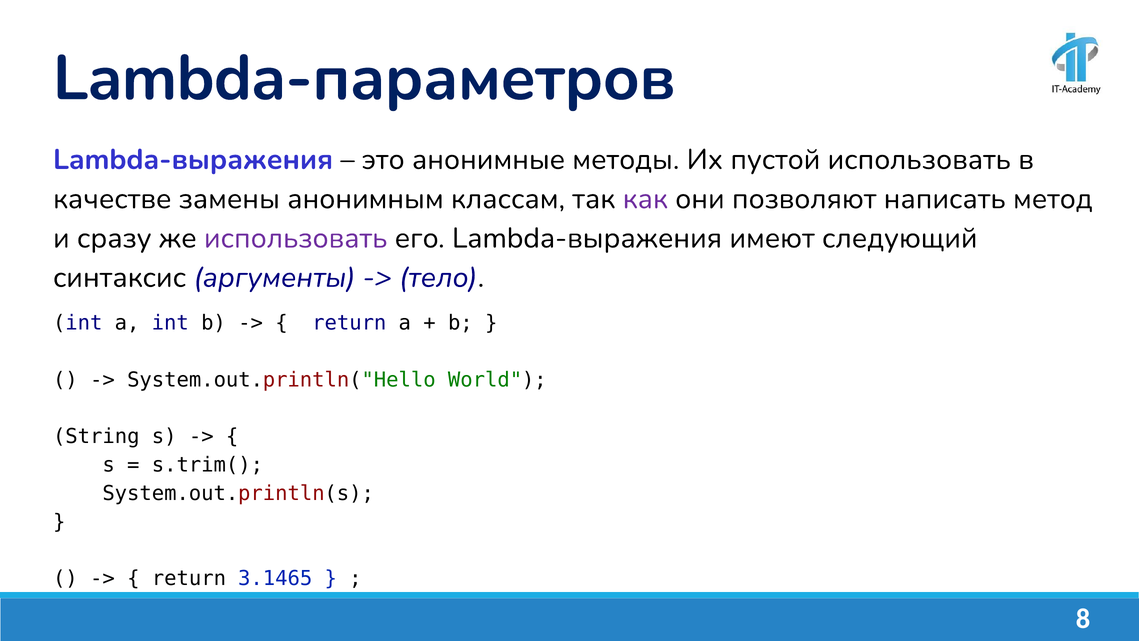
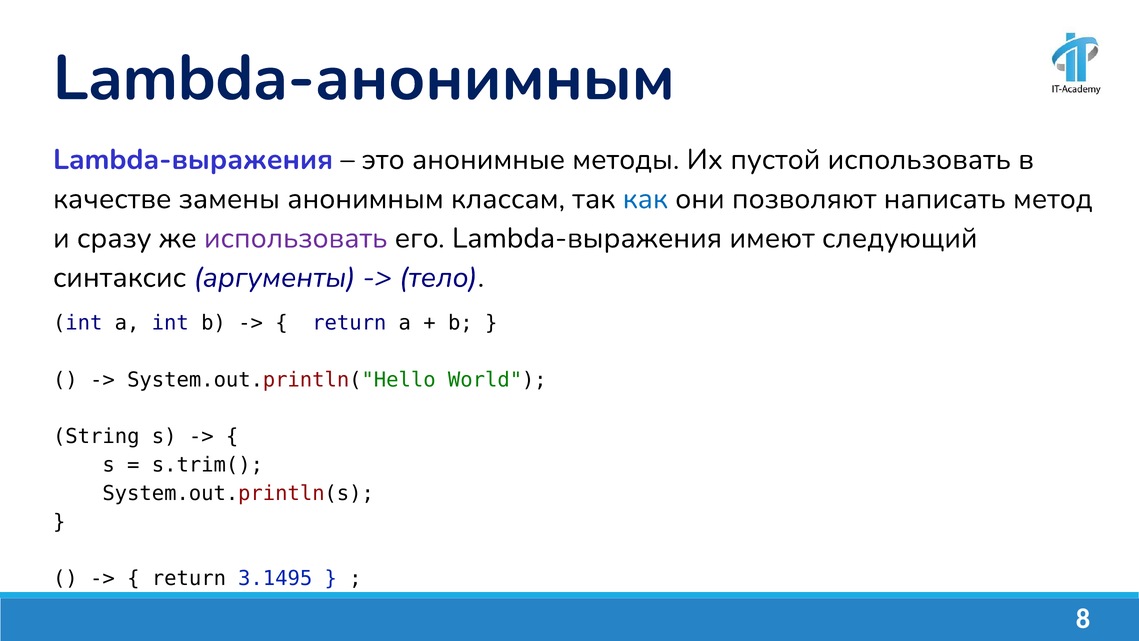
Lambda-параметров: Lambda-параметров -> Lambda-анонимным (364, 78)
как colour: purple -> blue (645, 199)
3.1465: 3.1465 -> 3.1495 (275, 578)
